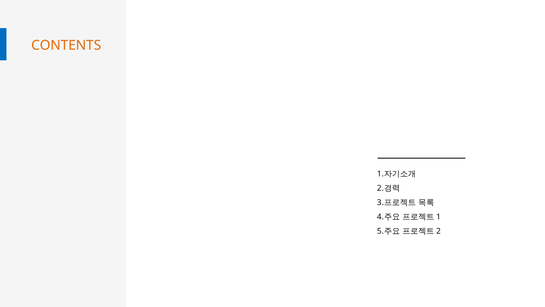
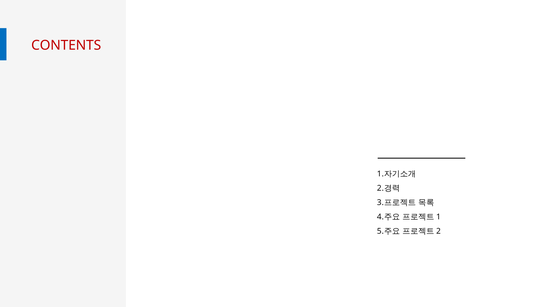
CONTENTS colour: orange -> red (66, 45)
